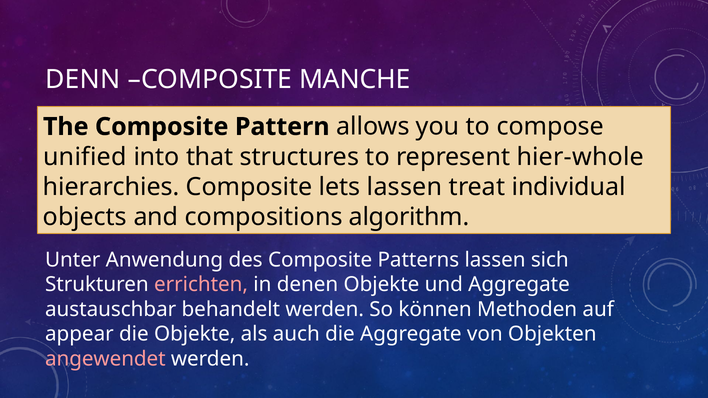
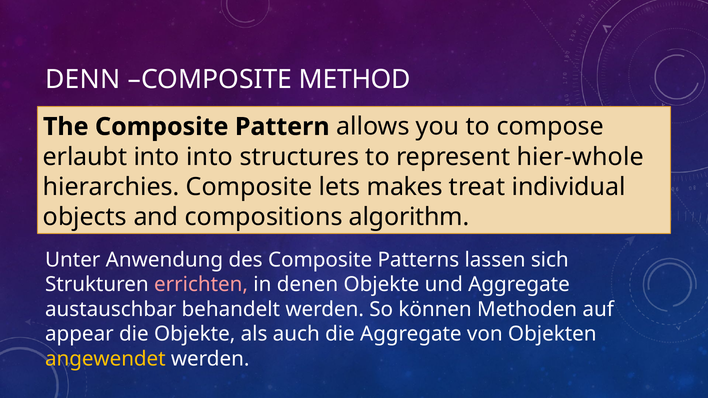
MANCHE: MANCHE -> METHOD (355, 80)
unified: unified -> erlaubt (85, 157)
into that: that -> into (210, 157)
lets lassen: lassen -> makes (405, 187)
angewendet colour: pink -> yellow (105, 359)
